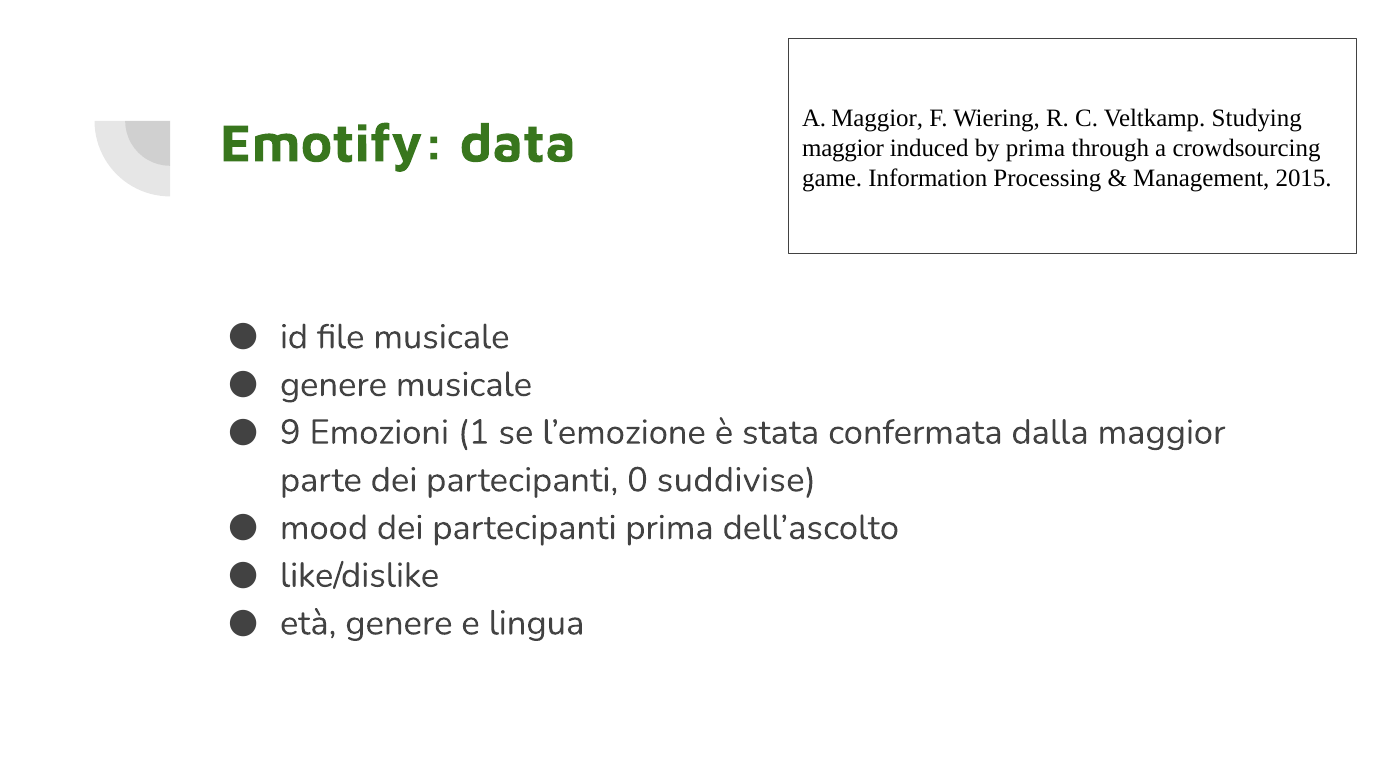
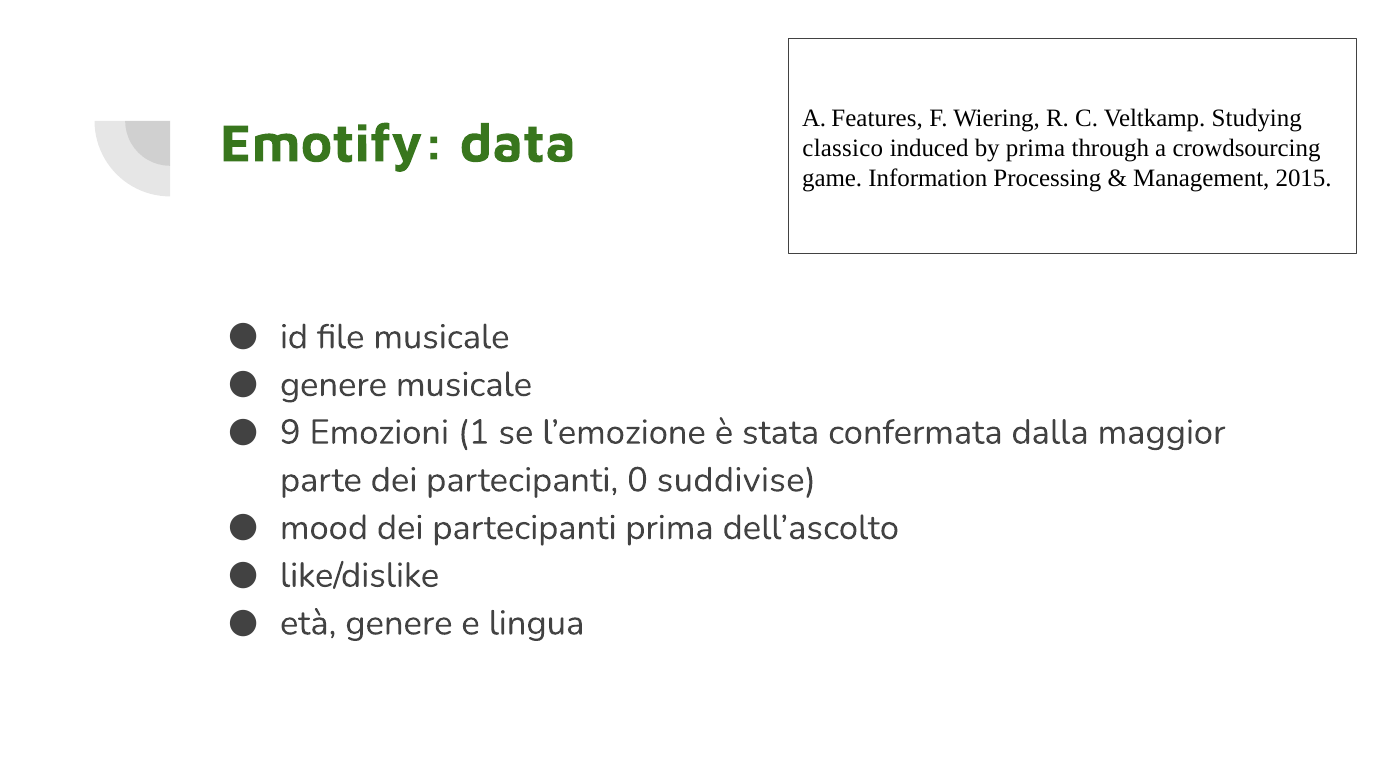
A Maggior: Maggior -> Features (877, 118)
maggior: maggior -> classico (843, 148)
